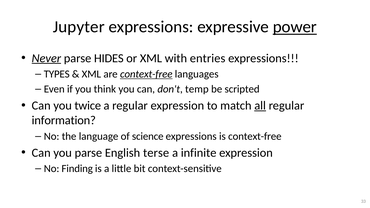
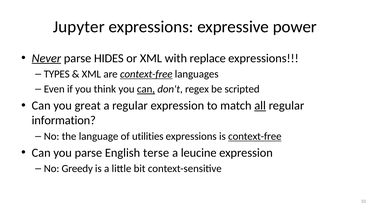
power underline: present -> none (295, 27)
entries: entries -> replace (208, 58)
can underline: none -> present (146, 89)
temp: temp -> regex (197, 89)
twice: twice -> great (88, 106)
science: science -> utilities (148, 136)
context-free underline: none -> present (255, 136)
infinite: infinite -> leucine (199, 153)
Finding: Finding -> Greedy (77, 169)
